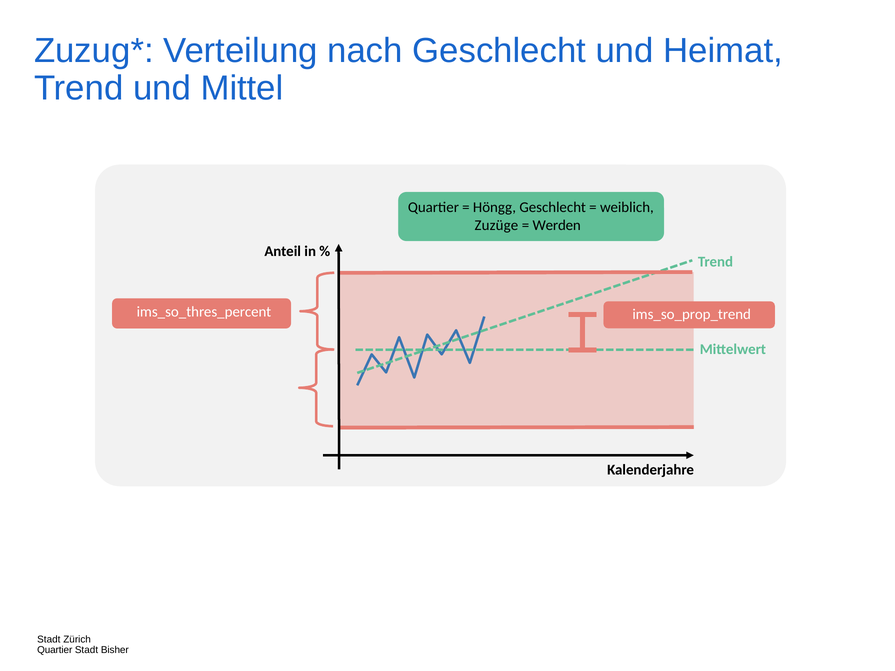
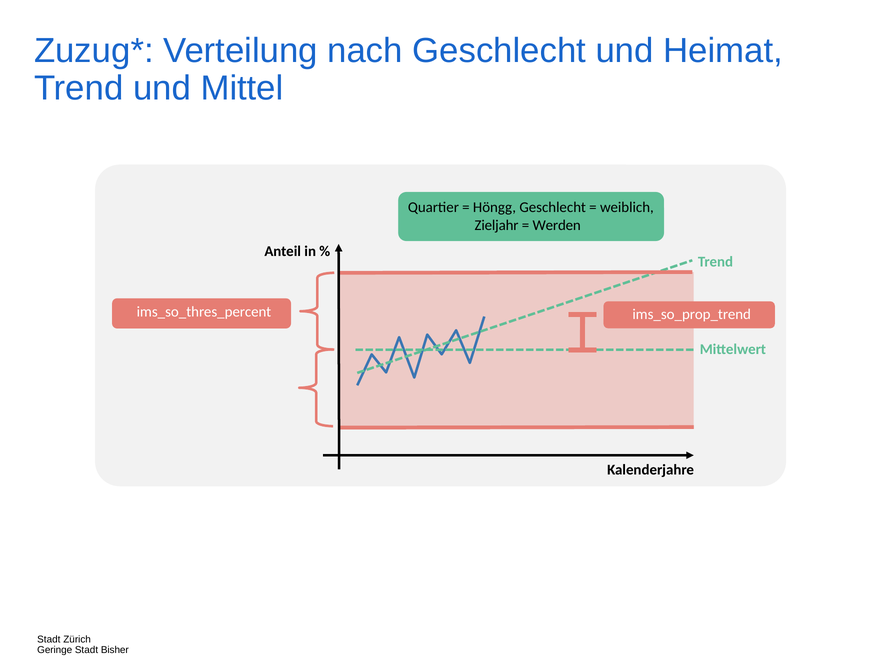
Zuzüge: Zuzüge -> Zieljahr (497, 226)
Quartier: Quartier -> Geringe (55, 650)
